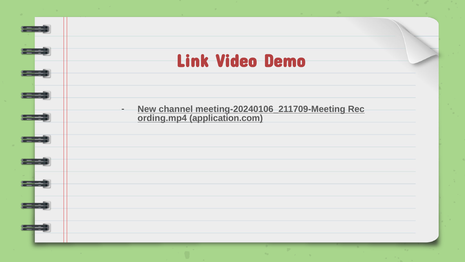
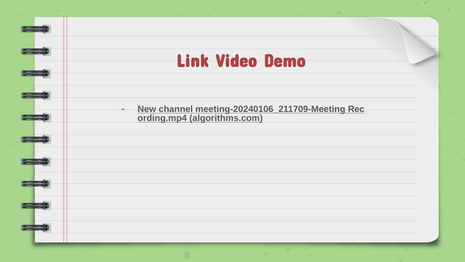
application.com: application.com -> algorithms.com (226, 118)
